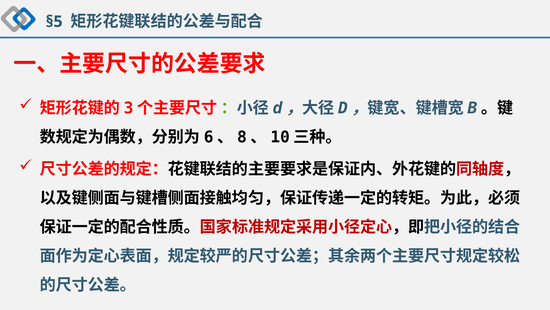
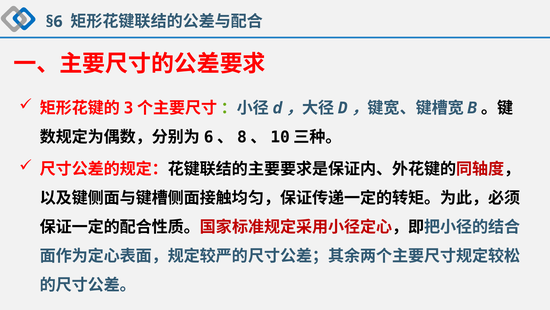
§5: §5 -> §6 (54, 22)
